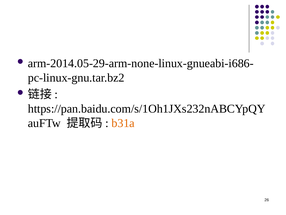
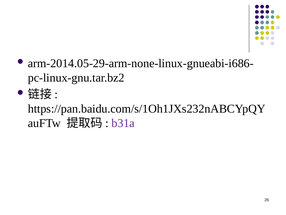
b31a colour: orange -> purple (123, 123)
